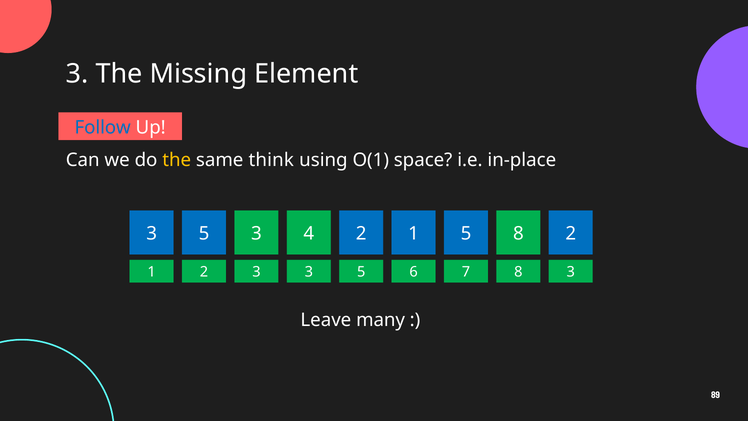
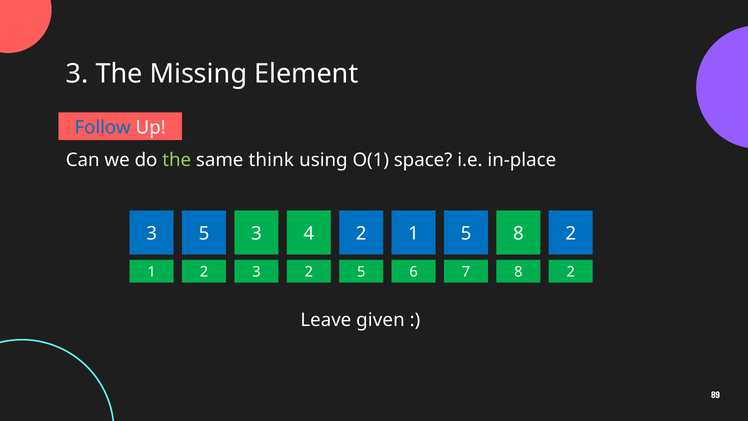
the colour: yellow -> light green (177, 160)
2 3 3: 3 -> 2 (309, 272)
8 3: 3 -> 2 (571, 272)
many: many -> given (380, 320)
